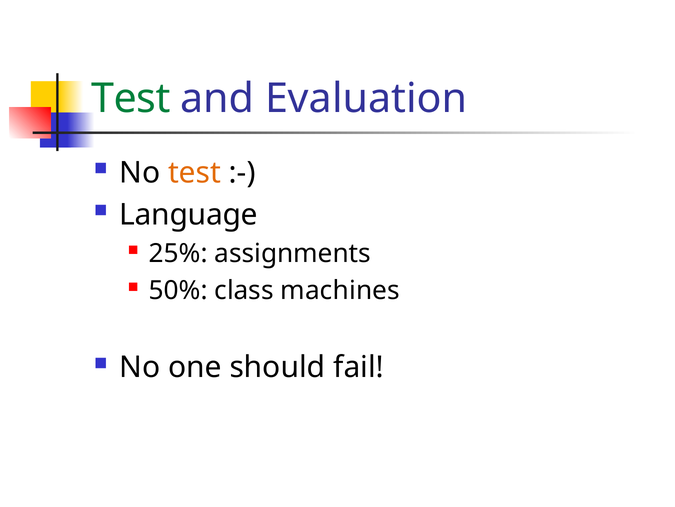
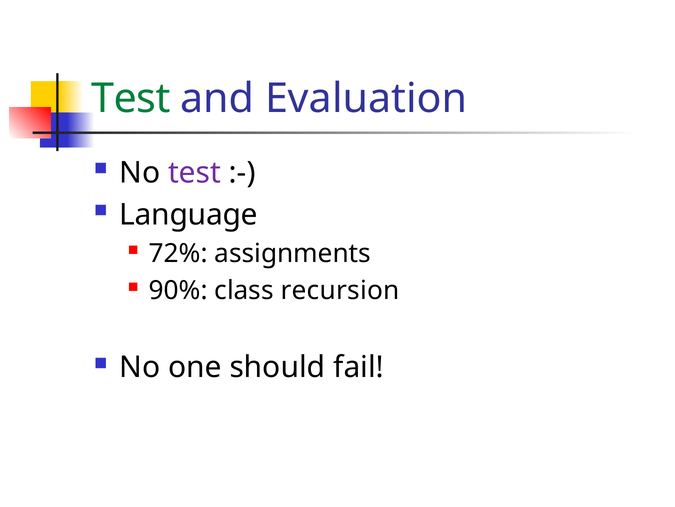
test colour: orange -> purple (195, 172)
25%: 25% -> 72% (178, 253)
50%: 50% -> 90% (178, 290)
machines: machines -> recursion (340, 290)
